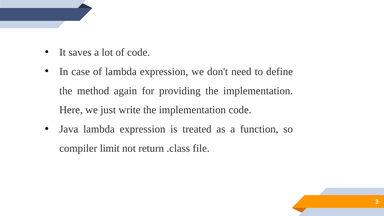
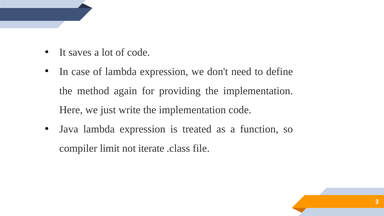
return: return -> iterate (151, 148)
